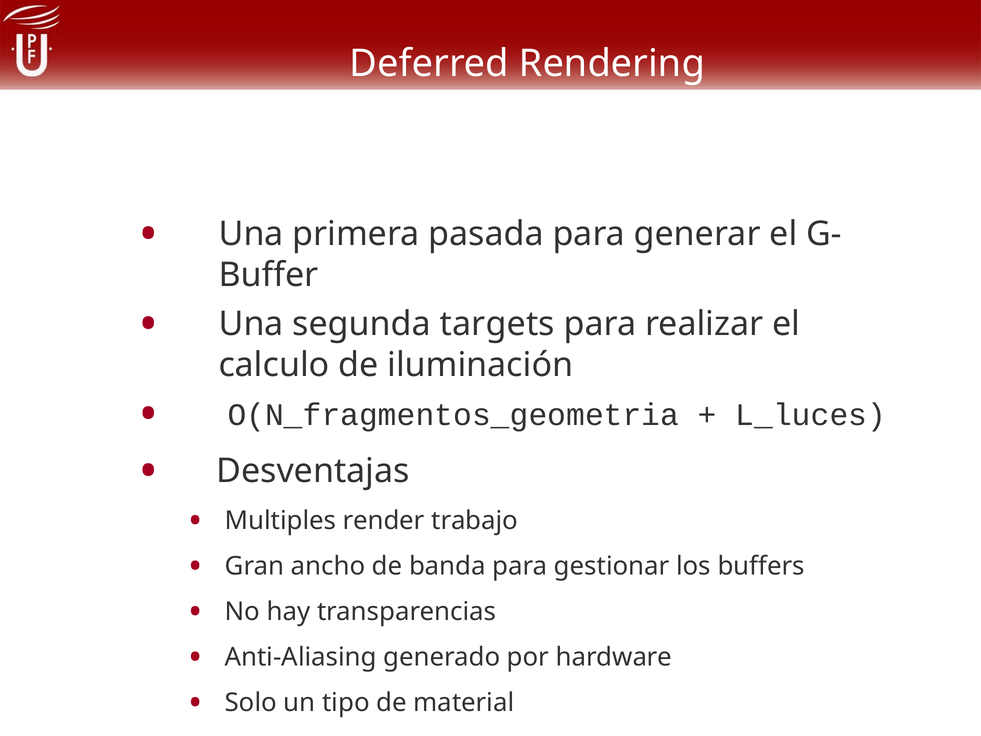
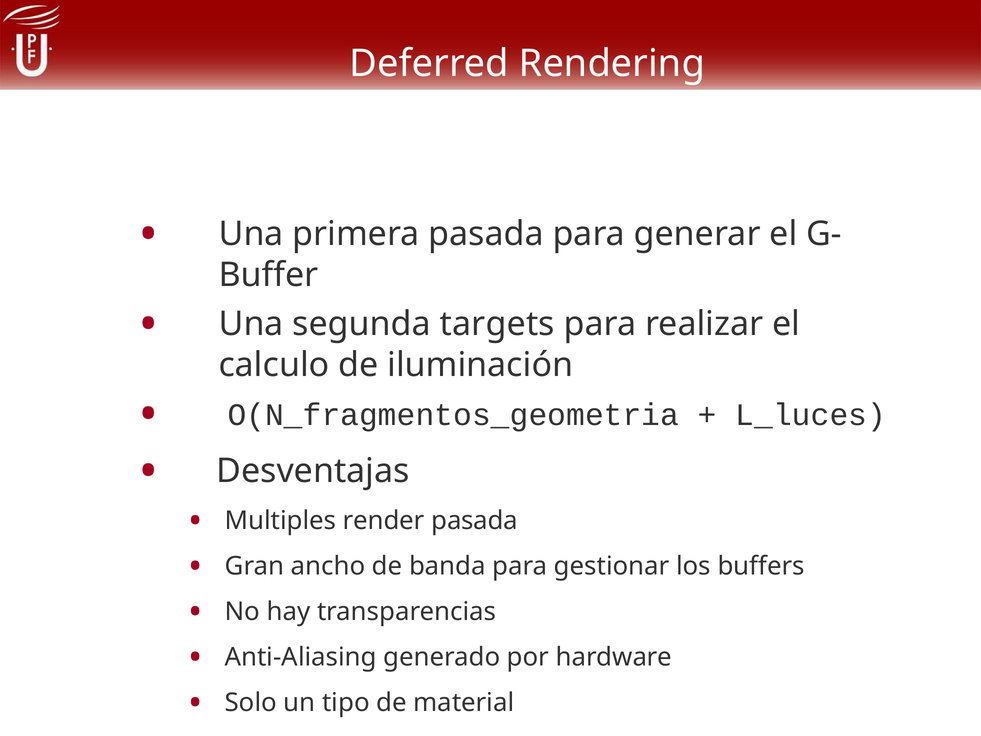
render trabajo: trabajo -> pasada (475, 521)
